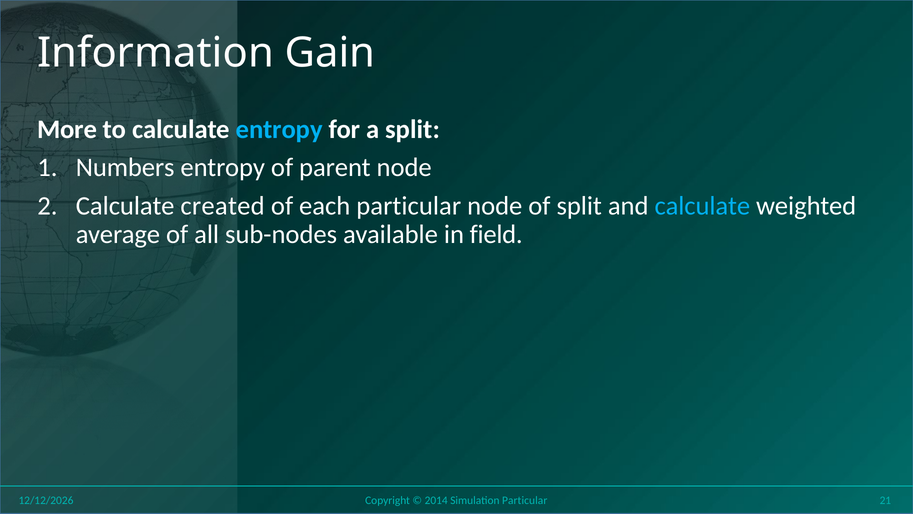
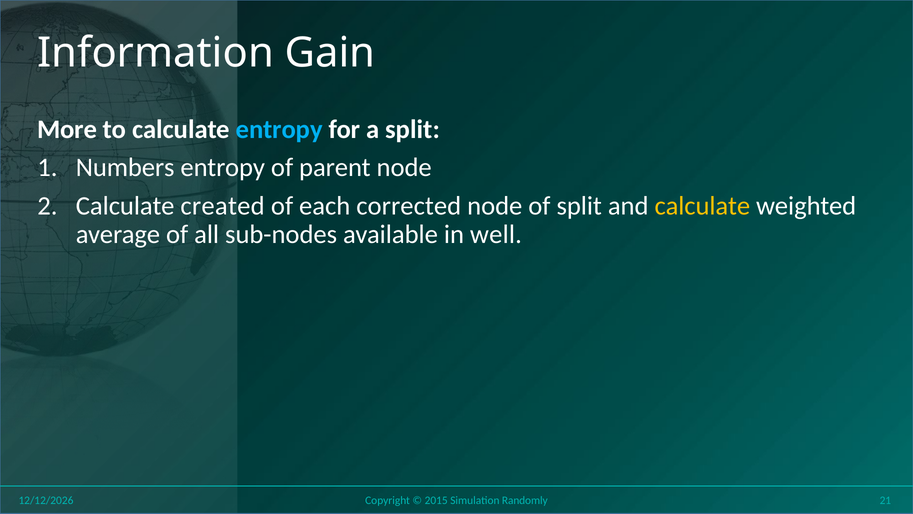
each particular: particular -> corrected (409, 206)
calculate colour: light blue -> yellow (702, 206)
field: field -> well (496, 234)
2014: 2014 -> 2015 (436, 500)
Simulation Particular: Particular -> Randomly (525, 500)
